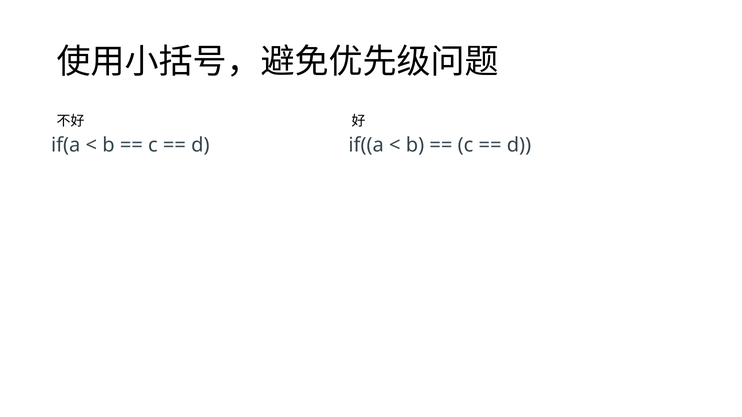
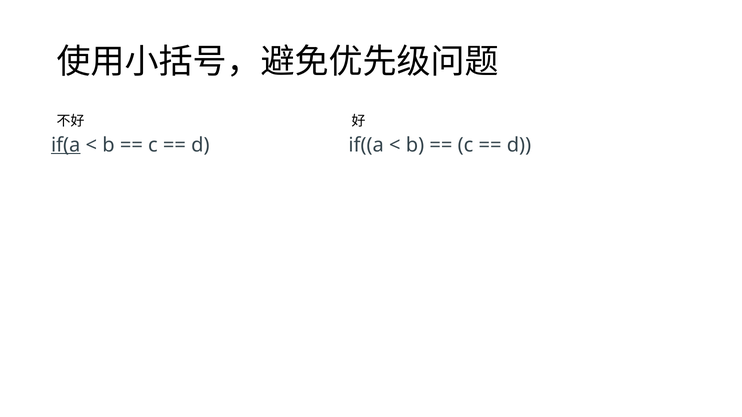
if(a underline: none -> present (66, 145)
